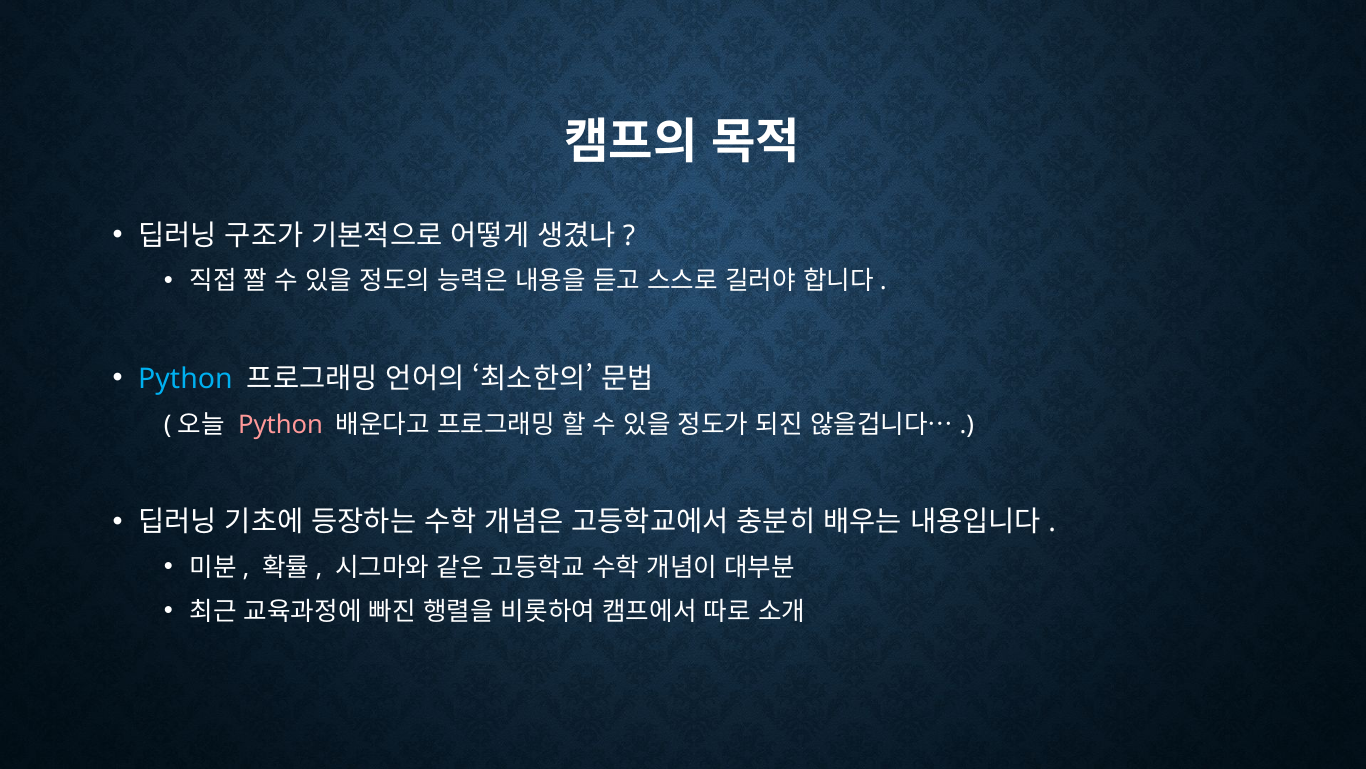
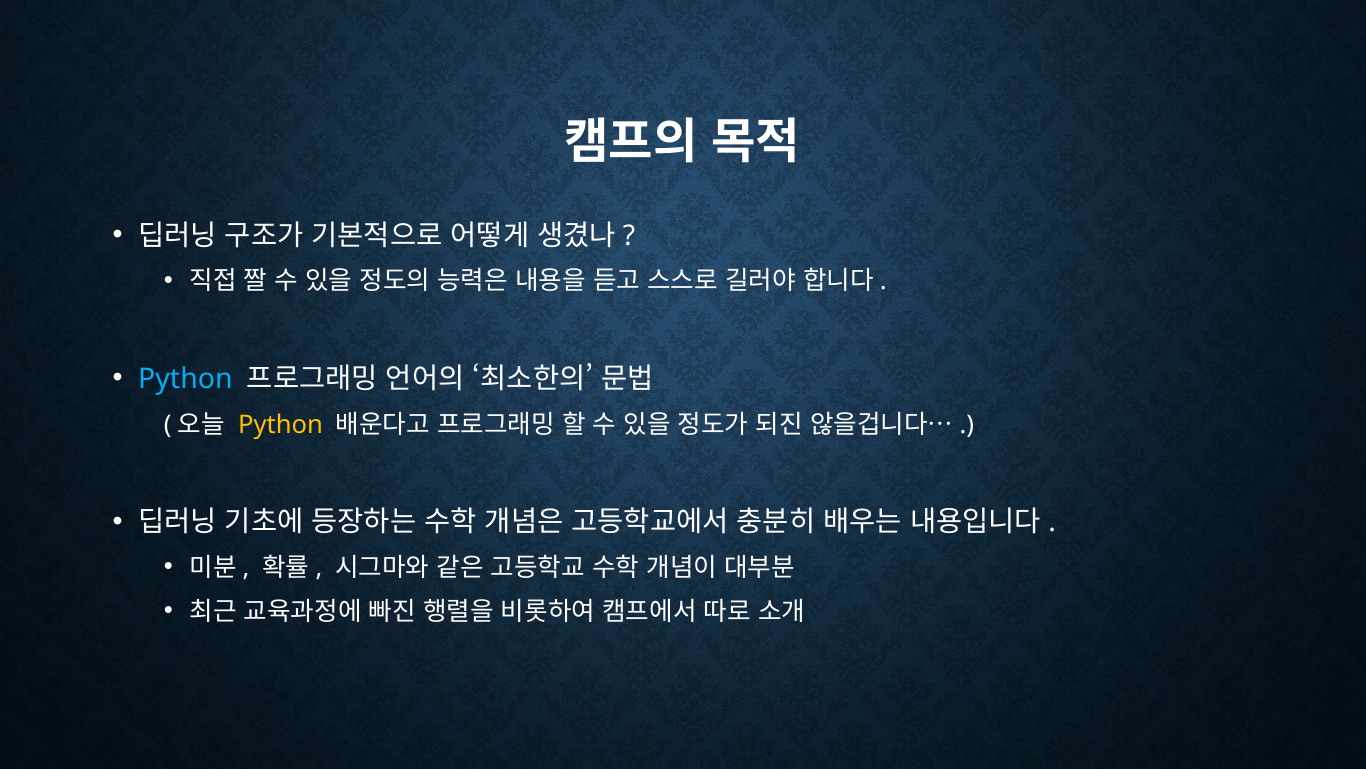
Python colour: pink -> yellow (280, 424)
